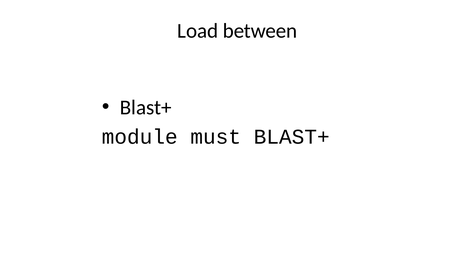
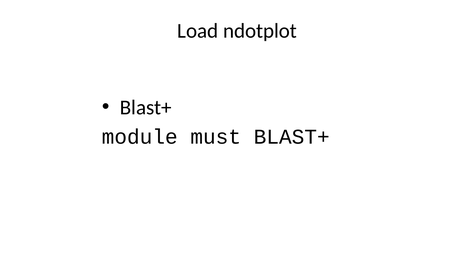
between: between -> ndotplot (260, 31)
